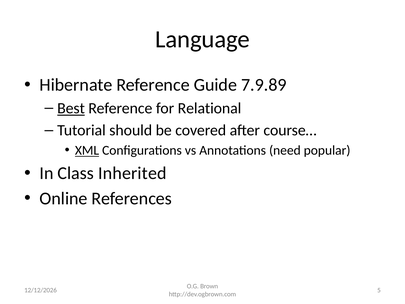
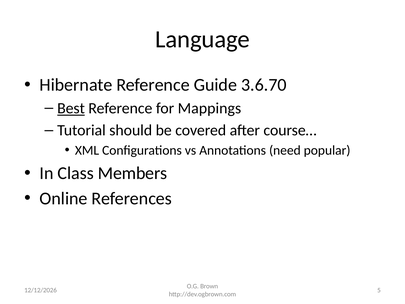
7.9.89: 7.9.89 -> 3.6.70 (264, 85)
Relational: Relational -> Mappings (209, 108)
XML underline: present -> none (87, 150)
Inherited: Inherited -> Members (133, 173)
